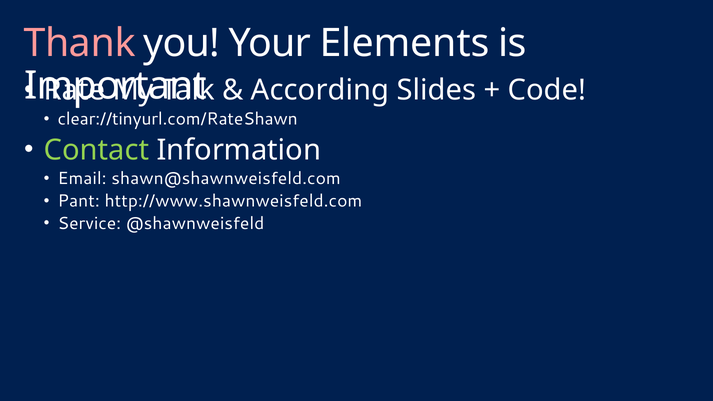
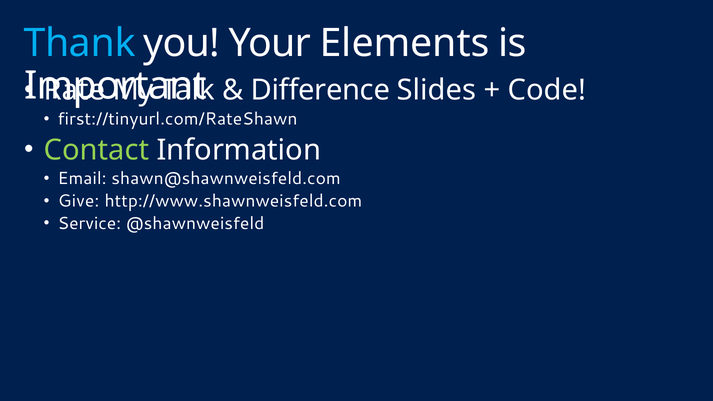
Thank colour: pink -> light blue (80, 43)
According: According -> Difference (320, 90)
clear://tinyurl.com/RateShawn: clear://tinyurl.com/RateShawn -> first://tinyurl.com/RateShawn (178, 119)
Pant: Pant -> Give (79, 201)
